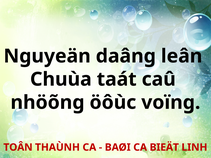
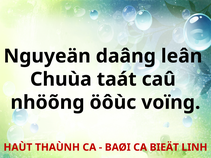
TOÂN: TOÂN -> HAÙT (18, 148)
